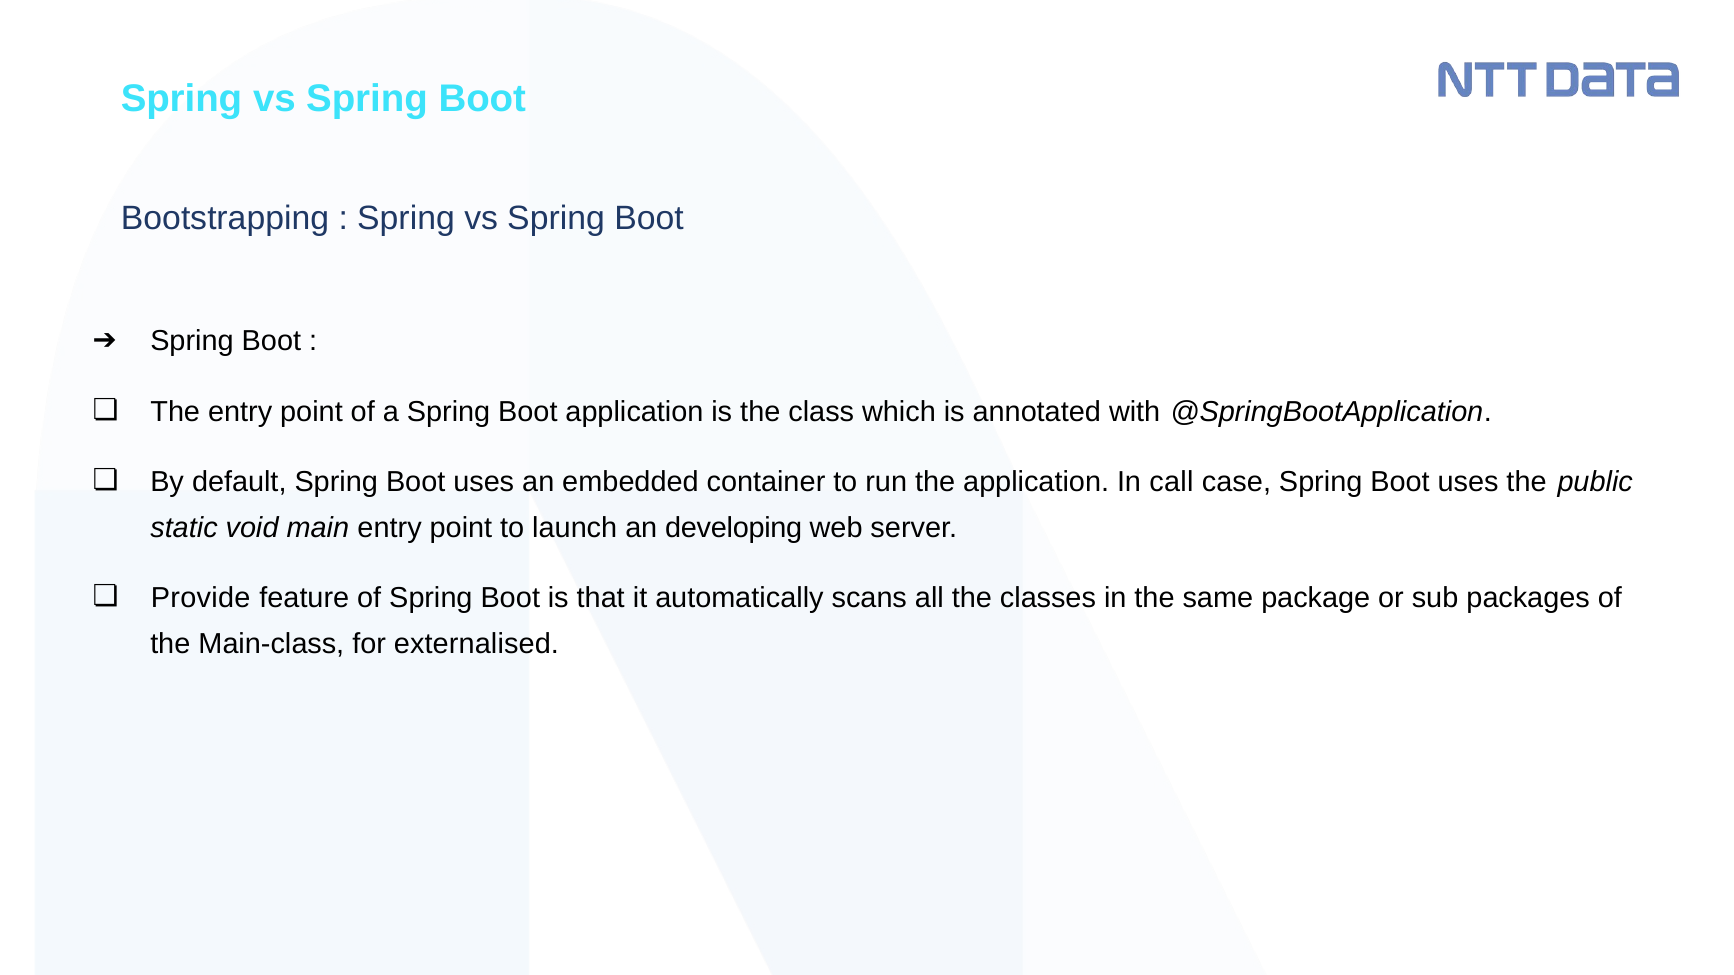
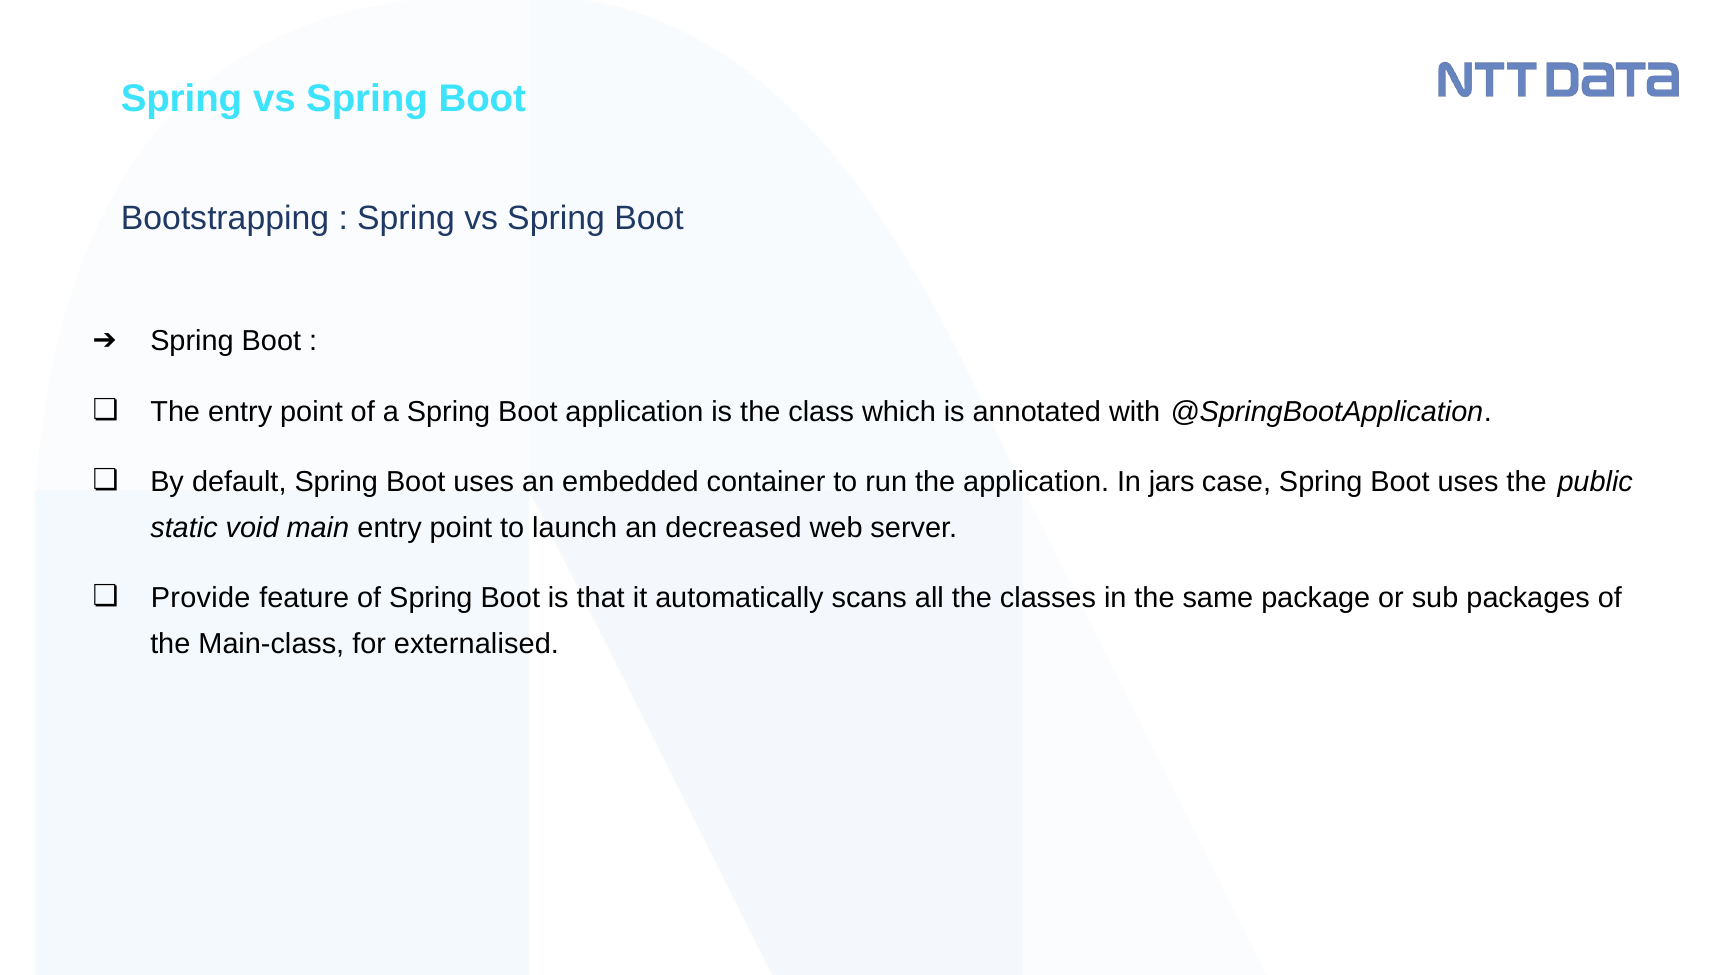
call: call -> jars (1172, 482)
developing: developing -> decreased (733, 528)
